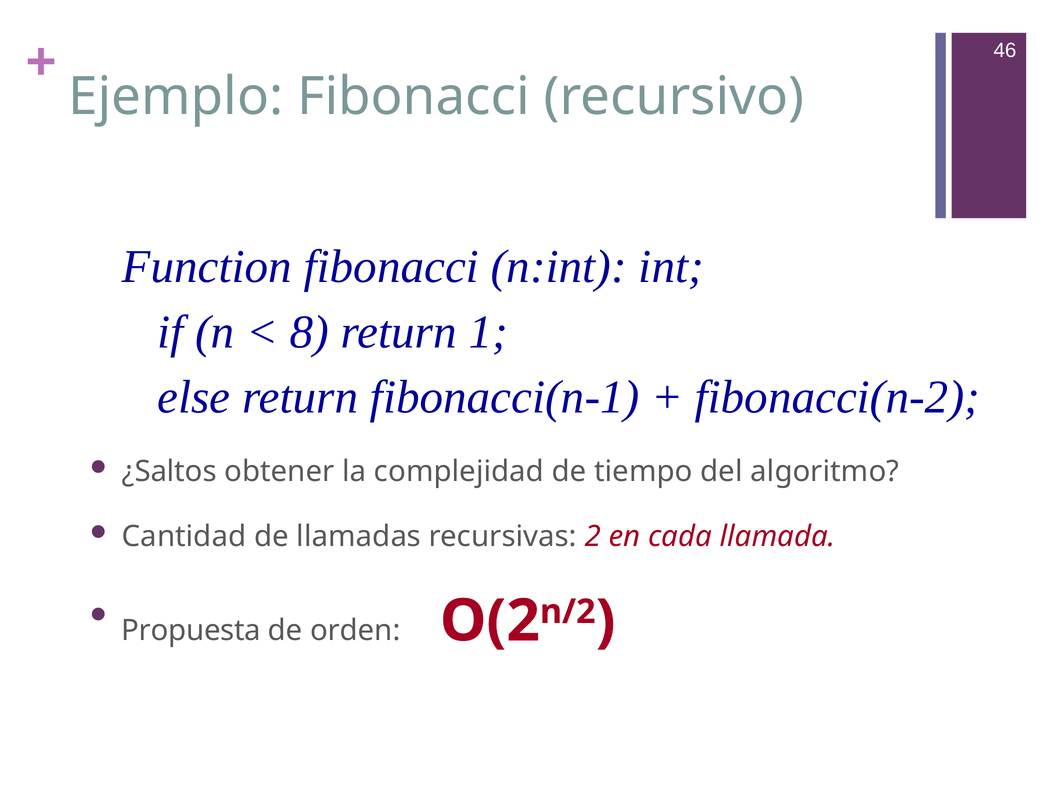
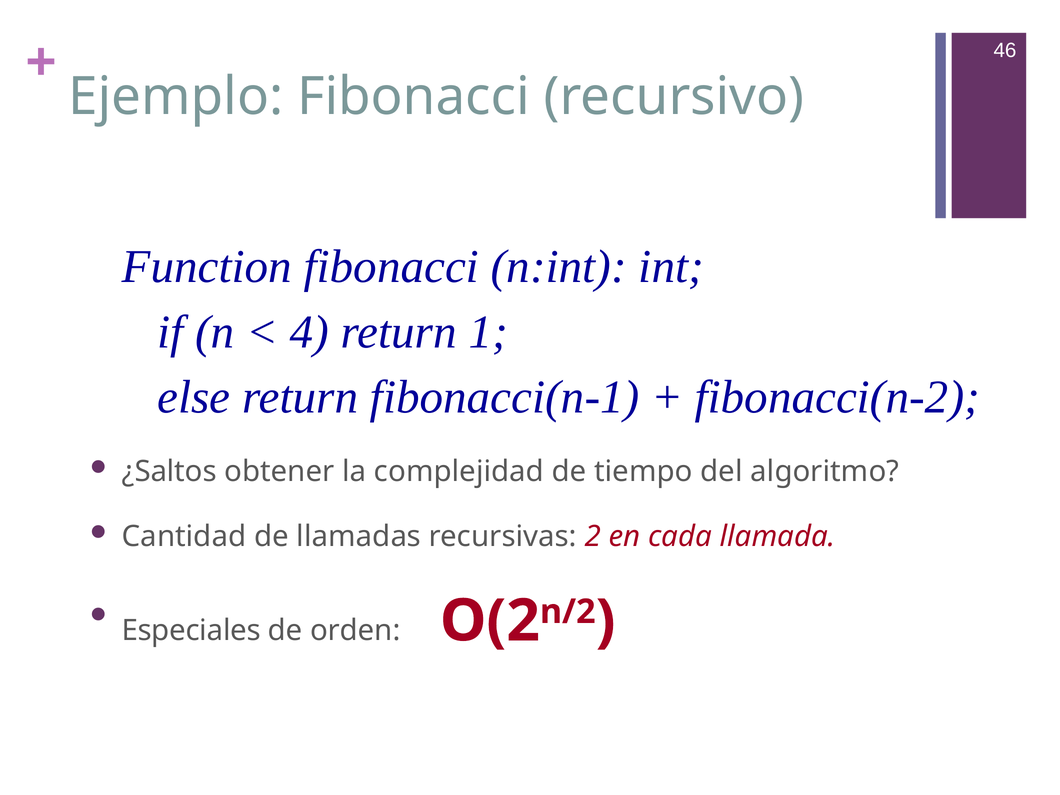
8: 8 -> 4 (309, 332)
Propuesta: Propuesta -> Especiales (191, 631)
